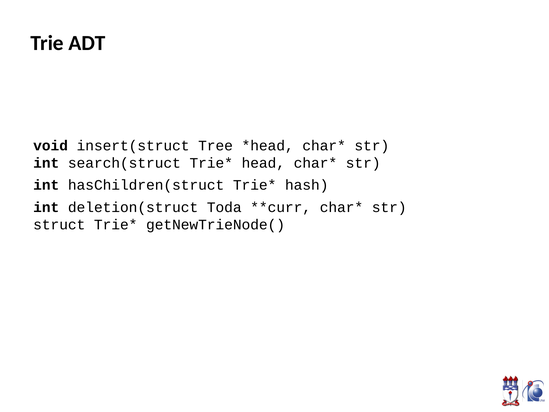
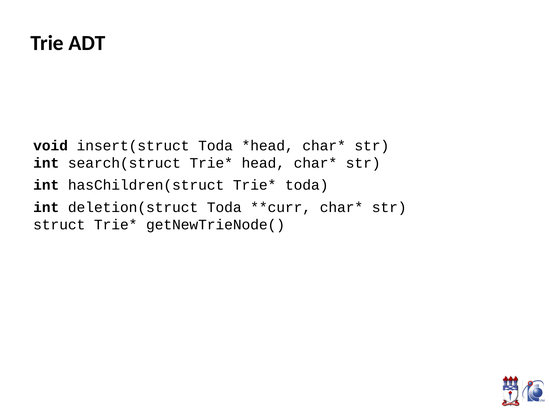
insert(struct Tree: Tree -> Toda (216, 145)
hash: hash -> toda (307, 185)
